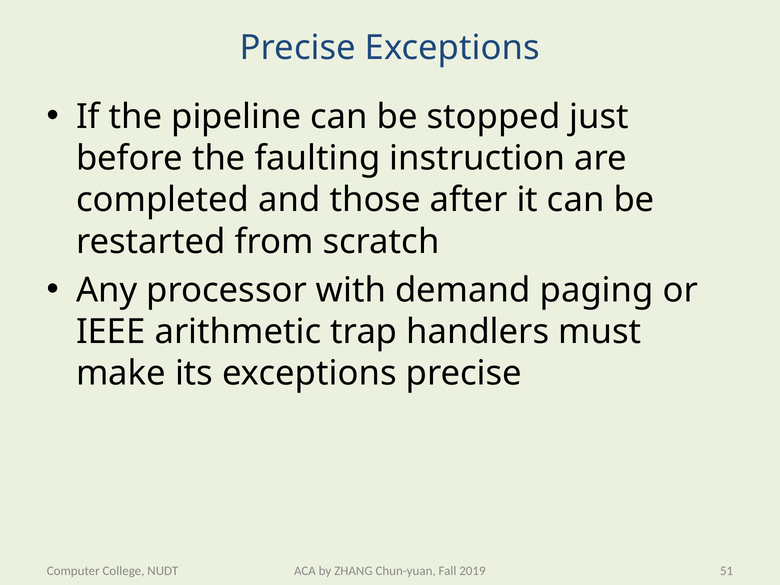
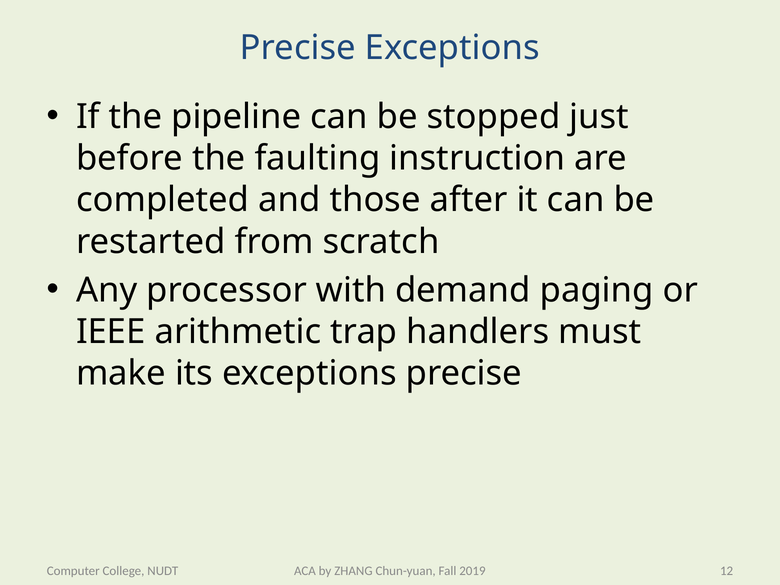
51: 51 -> 12 (727, 571)
